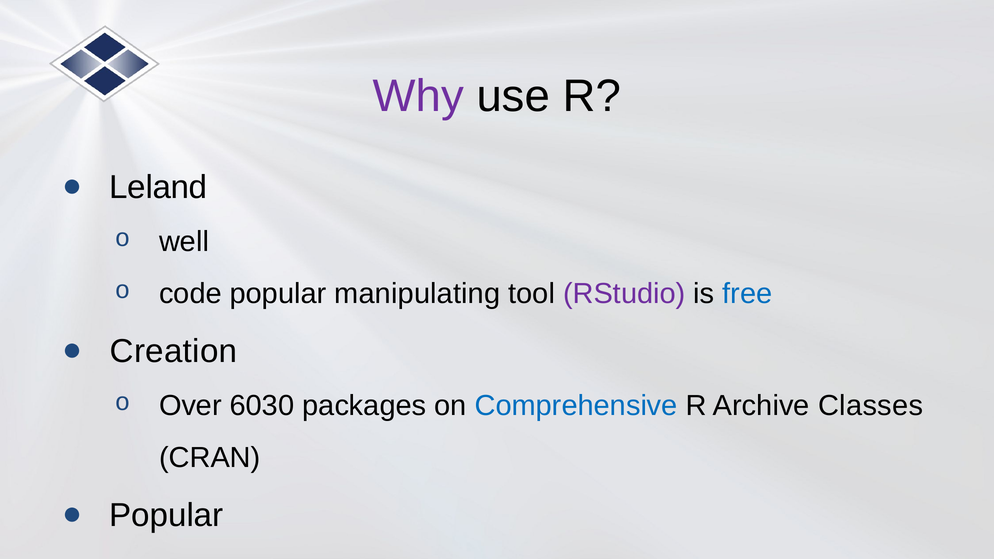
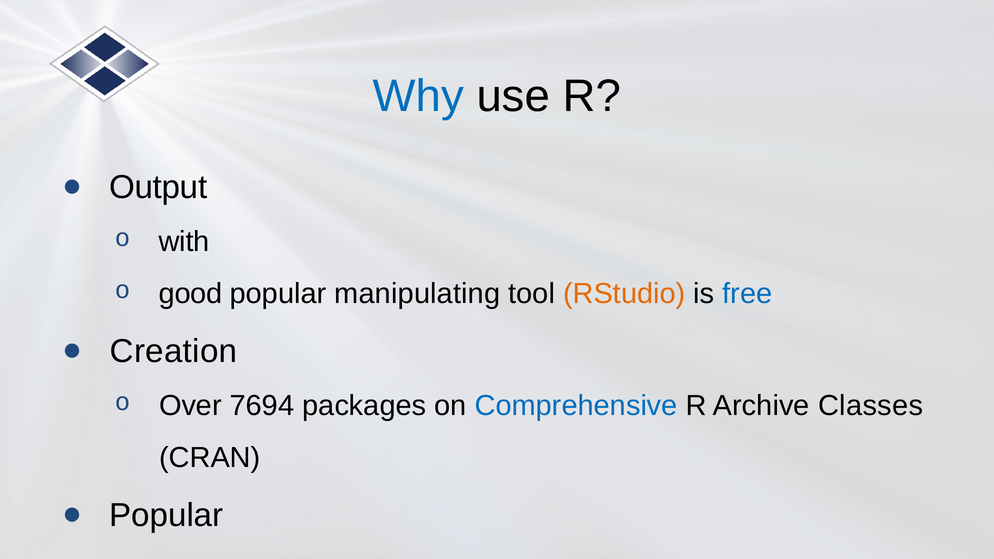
Why colour: purple -> blue (418, 96)
Leland: Leland -> Output (158, 187)
well: well -> with (184, 242)
code: code -> good (191, 294)
RStudio colour: purple -> orange (624, 294)
6030: 6030 -> 7694 (262, 406)
